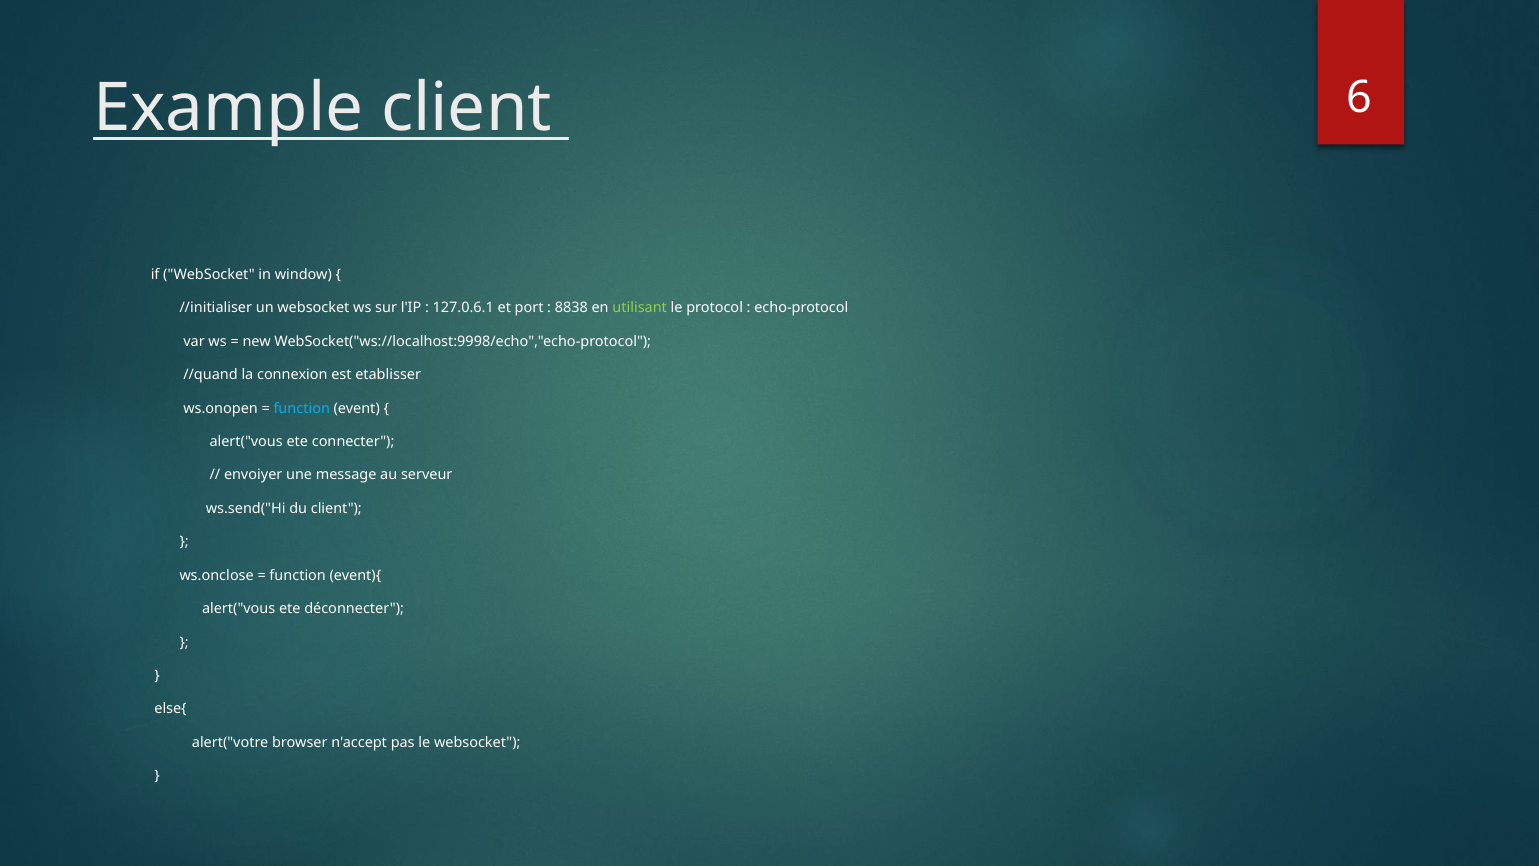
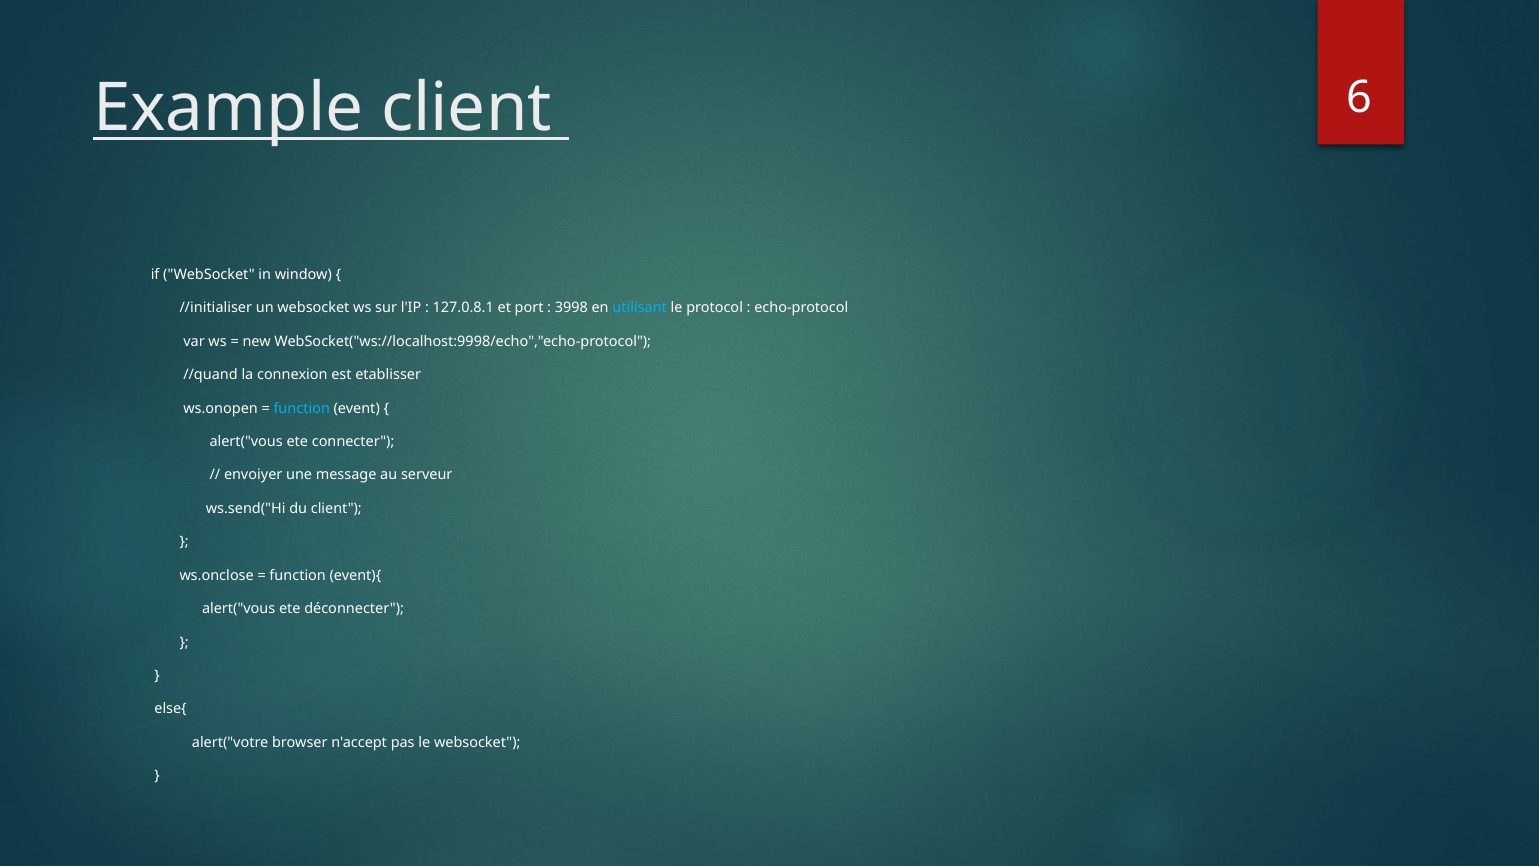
127.0.6.1: 127.0.6.1 -> 127.0.8.1 (463, 308)
8838: 8838 -> 3998 (571, 308)
utilisant colour: light green -> light blue (640, 308)
